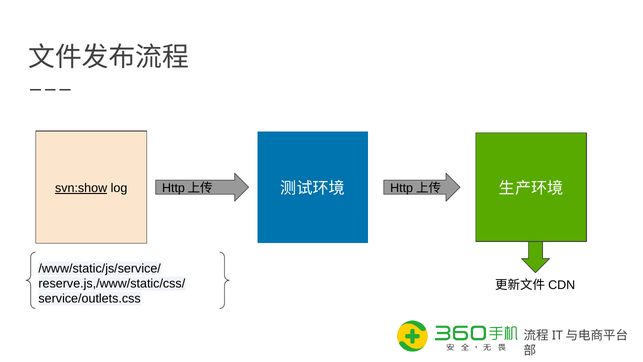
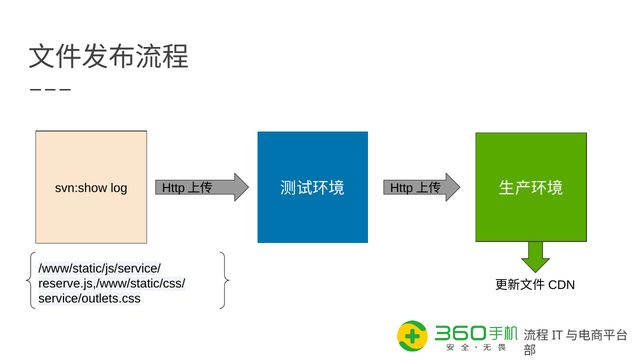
svn:show underline: present -> none (81, 188)
